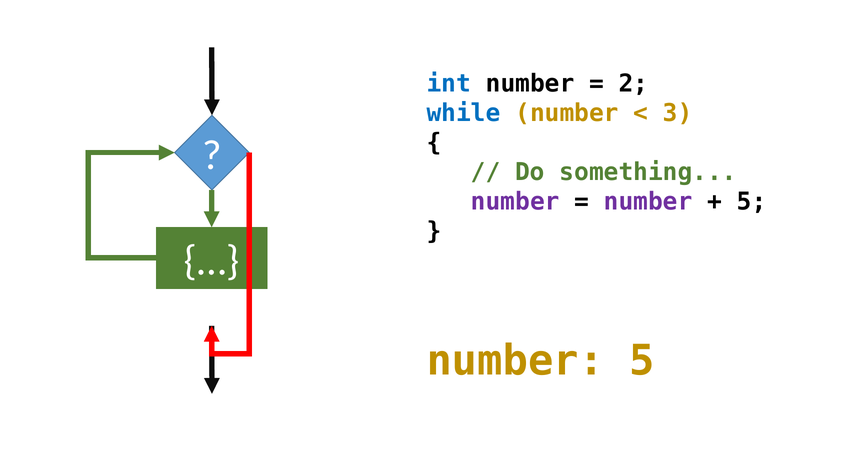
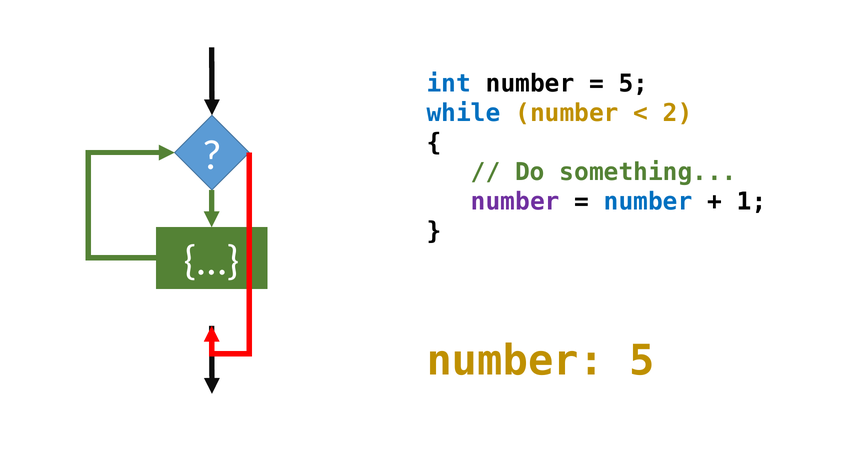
2: 2 -> 5 (633, 84)
3: 3 -> 2 (678, 113)
number colour: purple -> blue (648, 202)
5: 5 -> 1 (752, 202)
